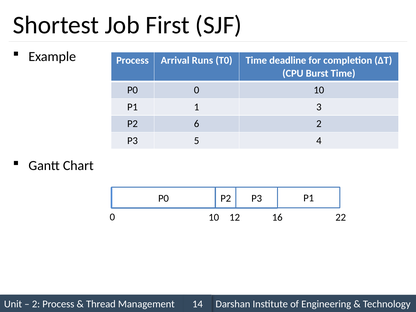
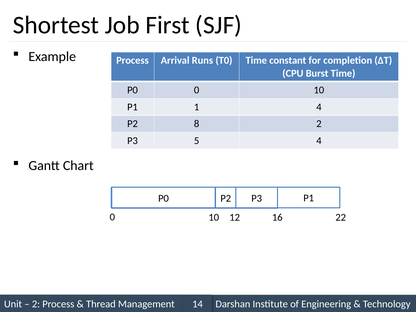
deadline: deadline -> constant (288, 61)
1 3: 3 -> 4 (319, 107)
6: 6 -> 8 (197, 124)
